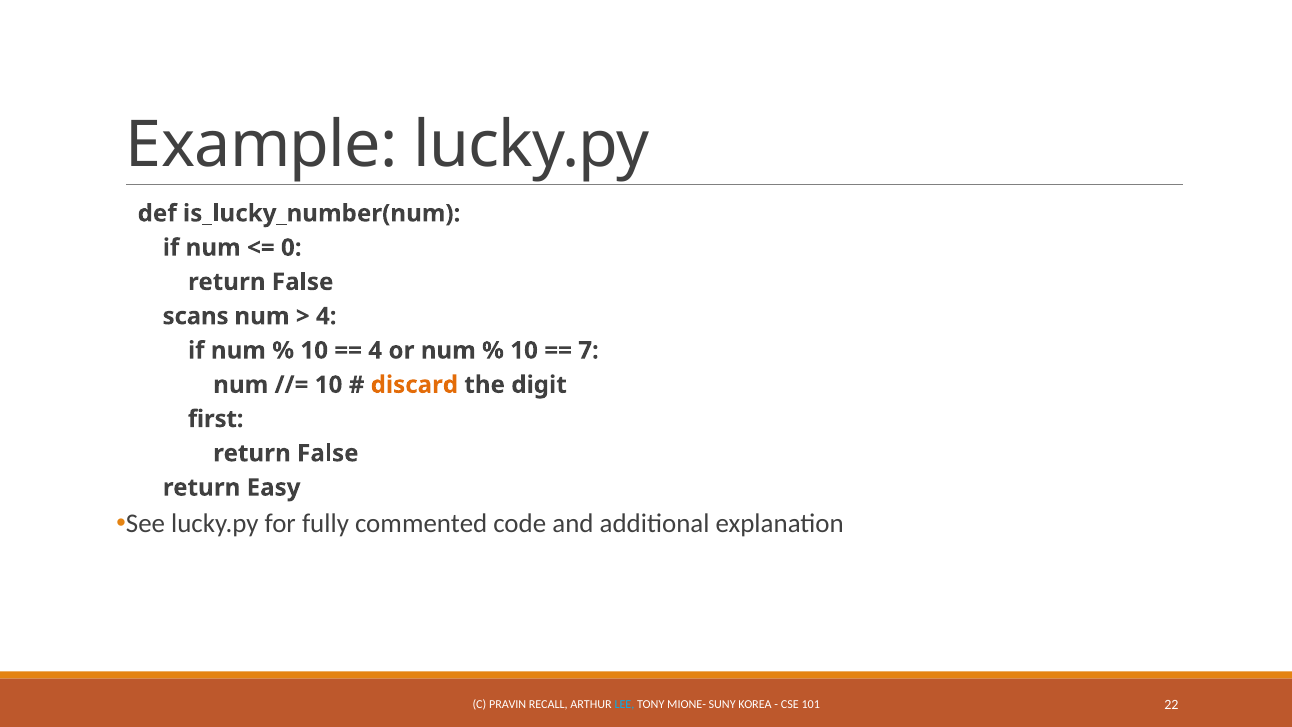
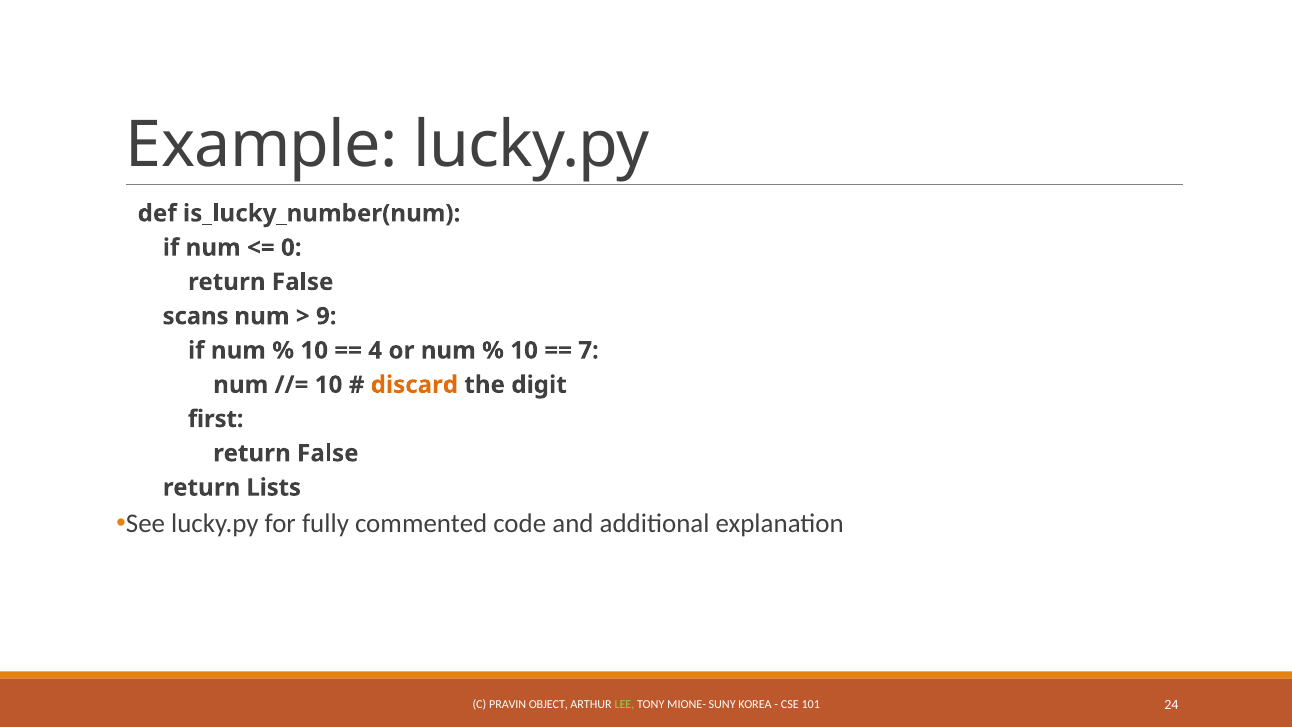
4: 4 -> 9 (326, 316)
Easy: Easy -> Lists (274, 487)
RECALL: RECALL -> OBJECT (548, 705)
LEE colour: light blue -> light green (624, 705)
22: 22 -> 24 (1171, 705)
